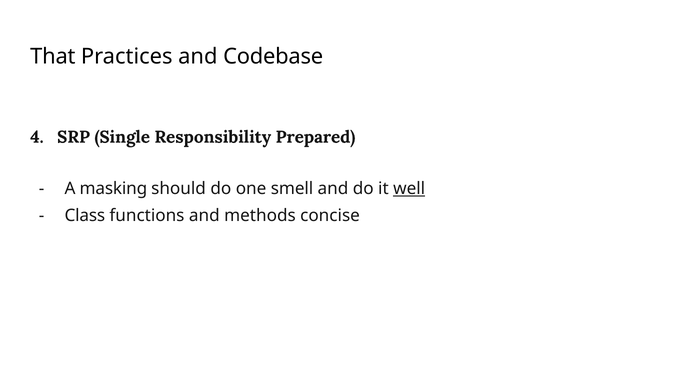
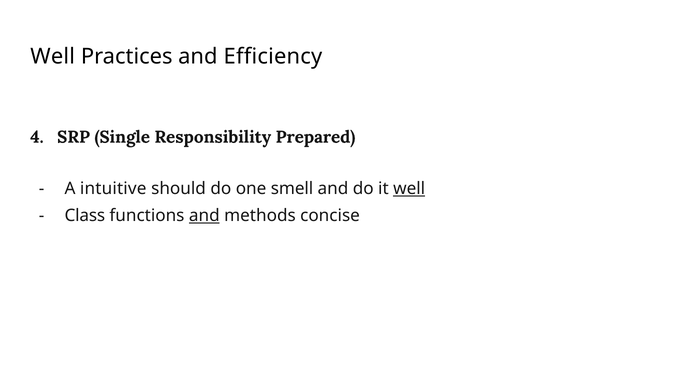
That: That -> Well (53, 56)
Codebase: Codebase -> Efficiency (273, 56)
masking: masking -> intuitive (113, 189)
and underline: none -> present (204, 216)
